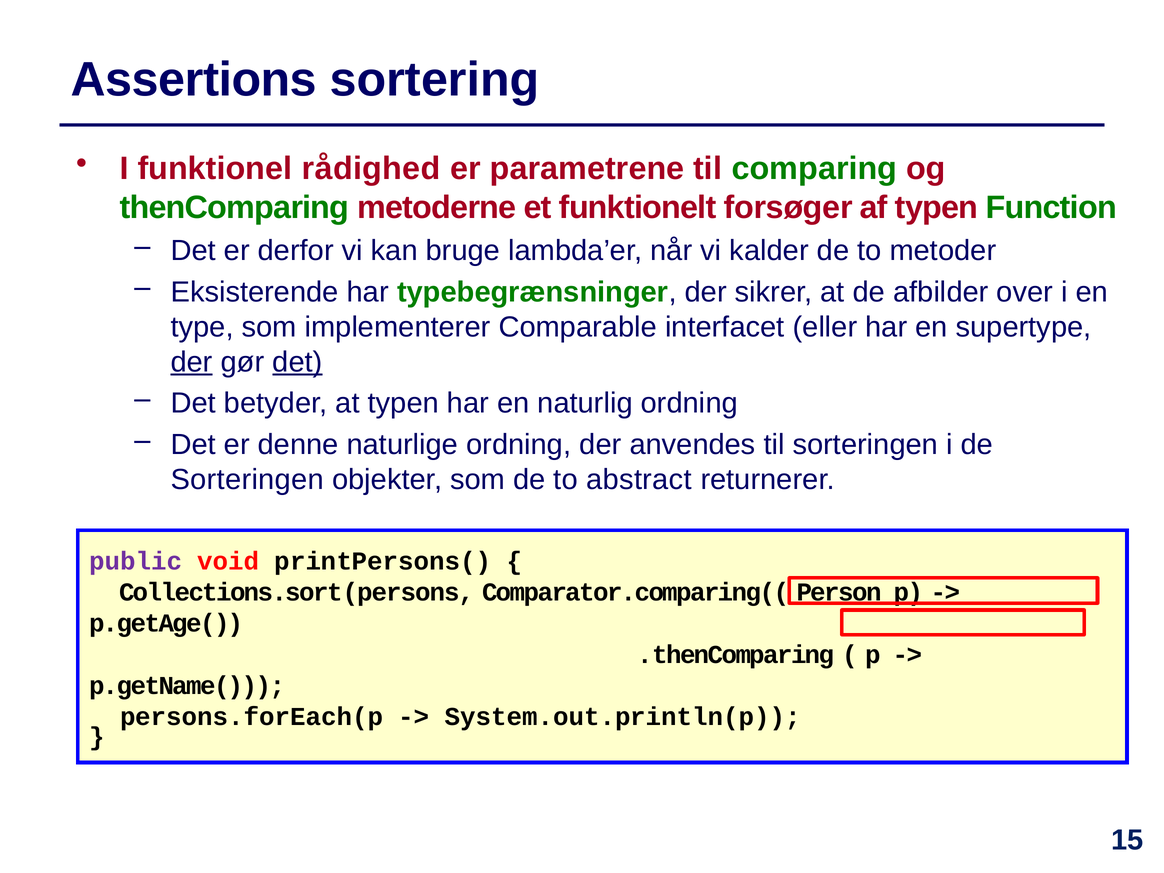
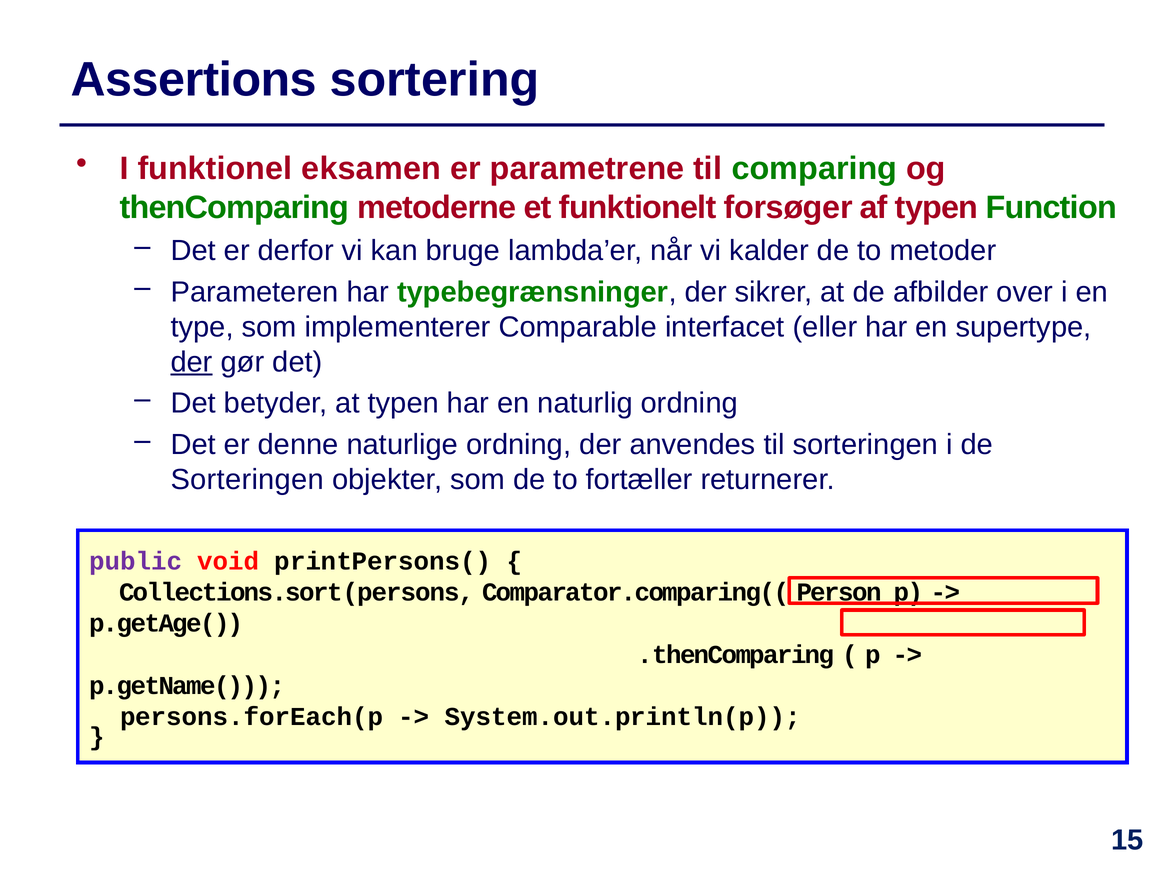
rådighed: rådighed -> eksamen (371, 169)
Eksisterende: Eksisterende -> Parameteren (255, 292)
det underline: present -> none (297, 362)
abstract: abstract -> fortæller (639, 480)
